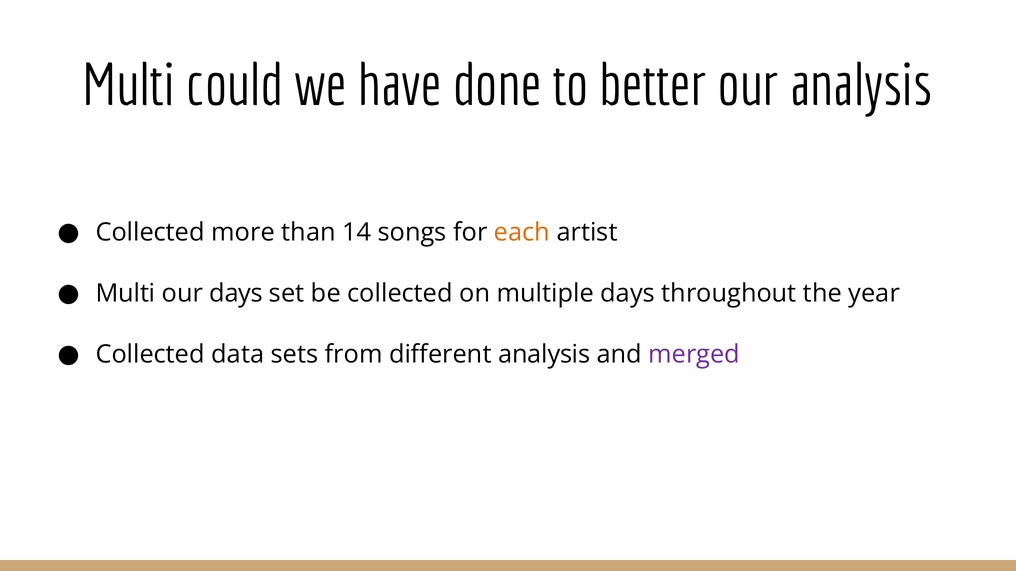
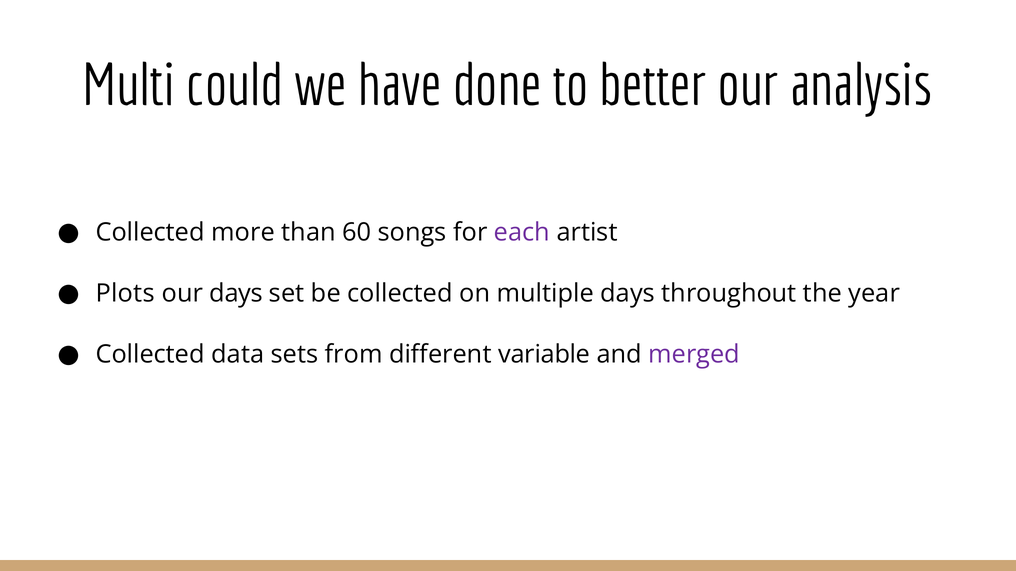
14: 14 -> 60 (357, 233)
each colour: orange -> purple (522, 233)
Multi: Multi -> Plots (125, 294)
different analysis: analysis -> variable (544, 355)
